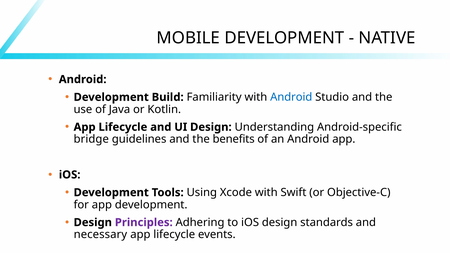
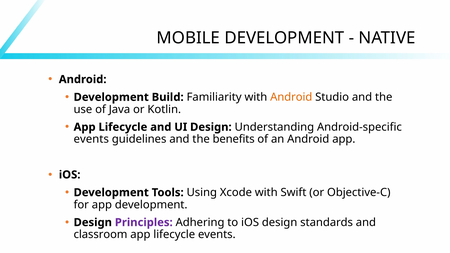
Android colour: blue -> orange (291, 97)
bridge: bridge -> events (91, 139)
necessary: necessary -> classroom (101, 235)
